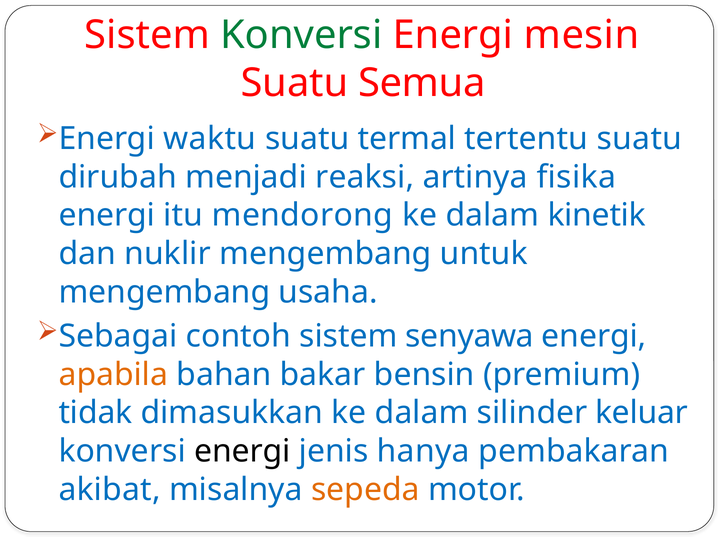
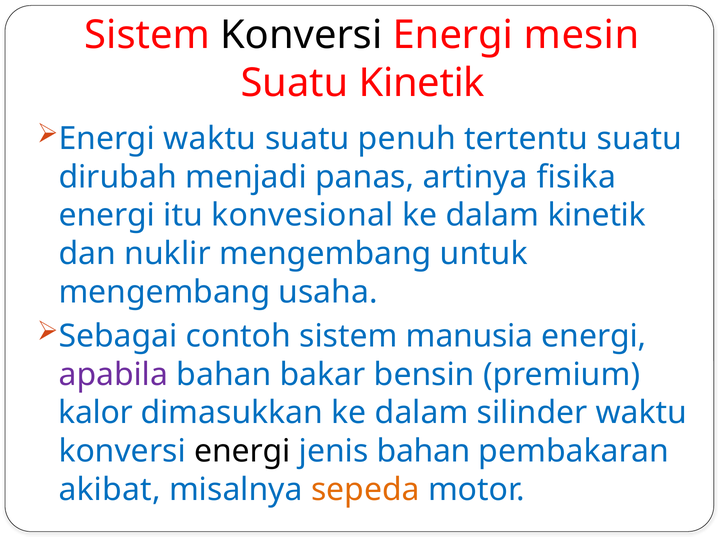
Konversi colour: green -> black (301, 35)
Suatu Semua: Semua -> Kinetik (422, 83)
termal: termal -> penuh (407, 139)
reaksi: reaksi -> panas (365, 177)
mendorong: mendorong -> konvesional (302, 216)
senyawa: senyawa -> manusia (470, 336)
apabila colour: orange -> purple (113, 375)
tidak: tidak -> kalor (96, 413)
silinder keluar: keluar -> waktu (641, 413)
jenis hanya: hanya -> bahan (424, 451)
